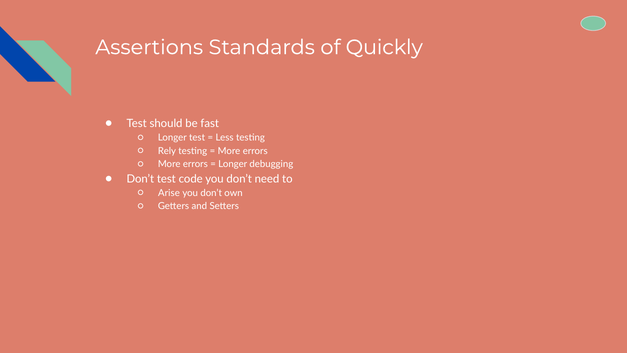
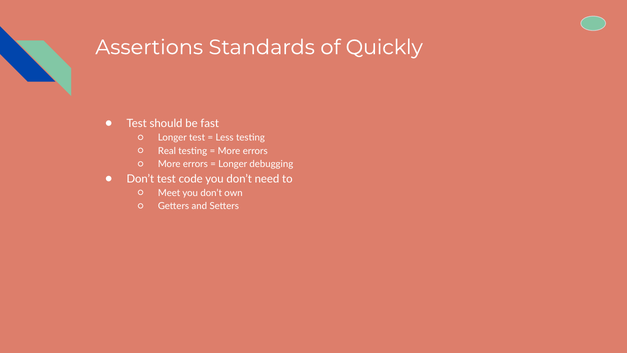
Rely: Rely -> Real (167, 151)
Arise: Arise -> Meet (169, 193)
